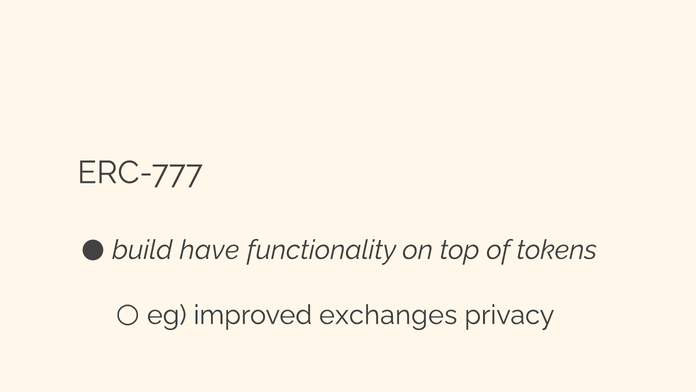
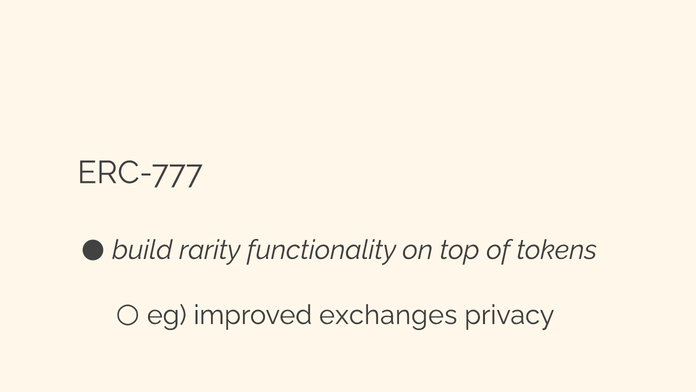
have: have -> rarity (210, 250)
